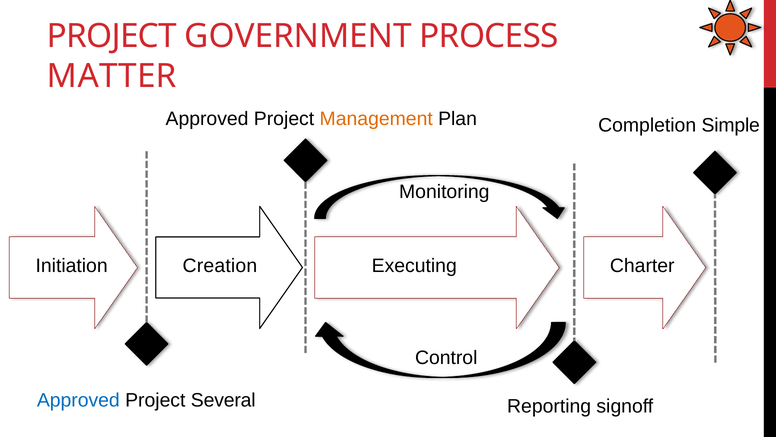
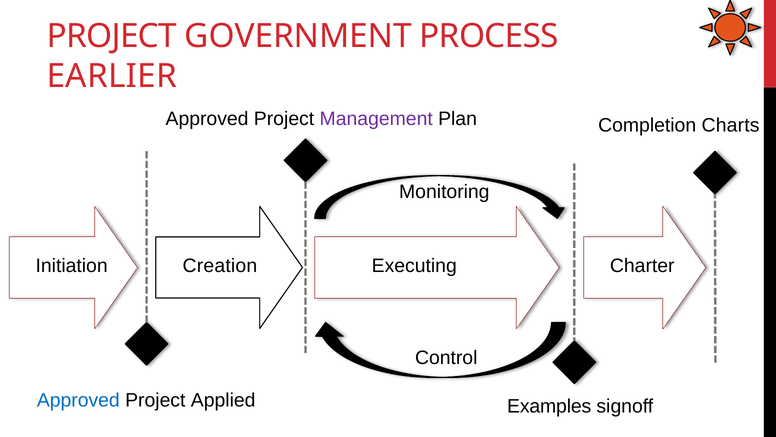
MATTER: MATTER -> EARLIER (112, 76)
Management colour: orange -> purple (376, 119)
Simple: Simple -> Charts (731, 125)
Several: Several -> Applied (223, 400)
Reporting: Reporting -> Examples (549, 406)
